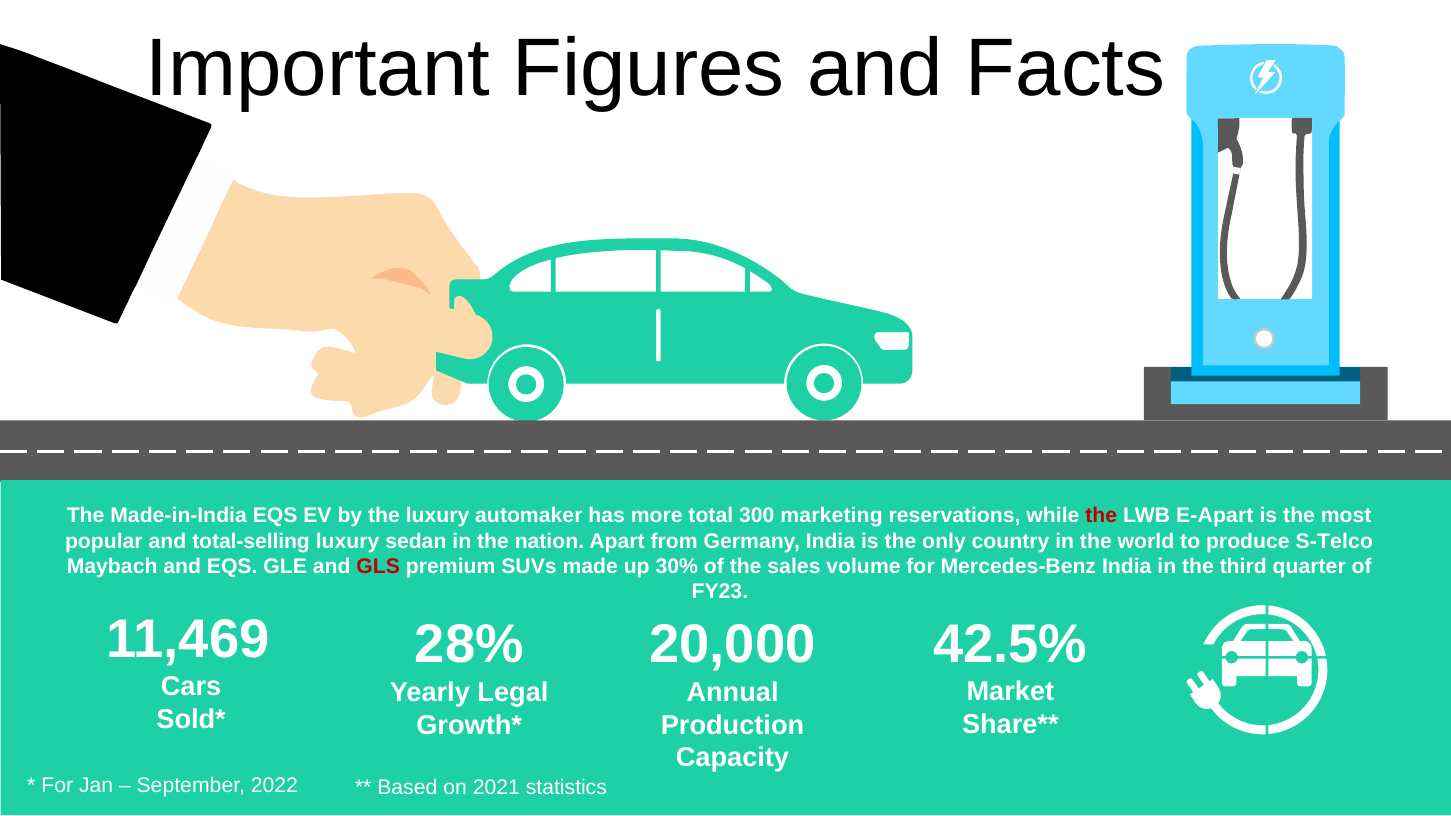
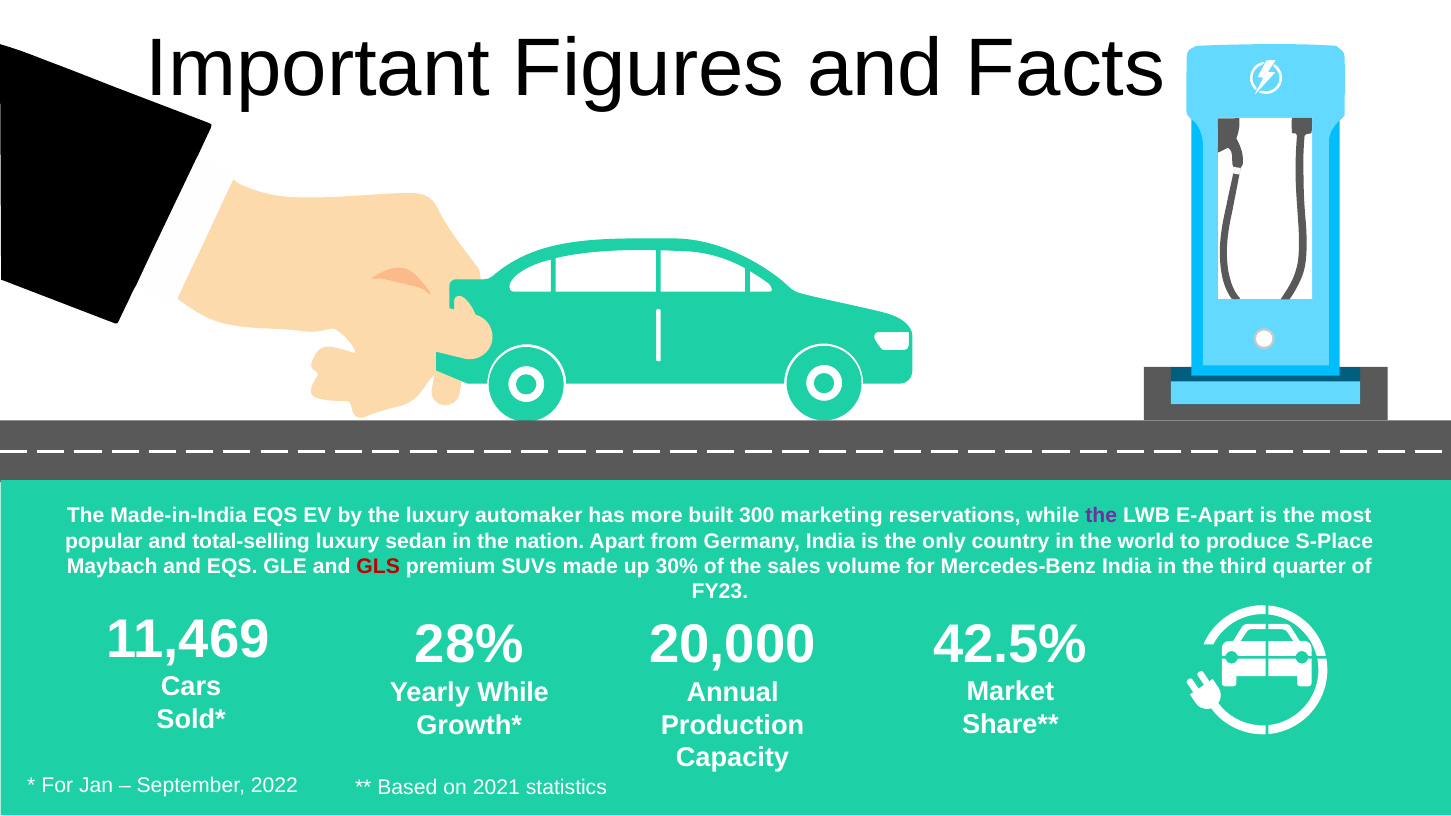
total: total -> built (711, 516)
the colour: red -> purple (1101, 516)
S-Telco: S-Telco -> S-Place (1334, 541)
Yearly Legal: Legal -> While (513, 693)
